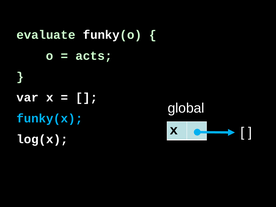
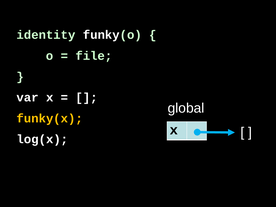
evaluate: evaluate -> identity (46, 35)
acts: acts -> file (94, 56)
funky(x colour: light blue -> yellow (50, 118)
